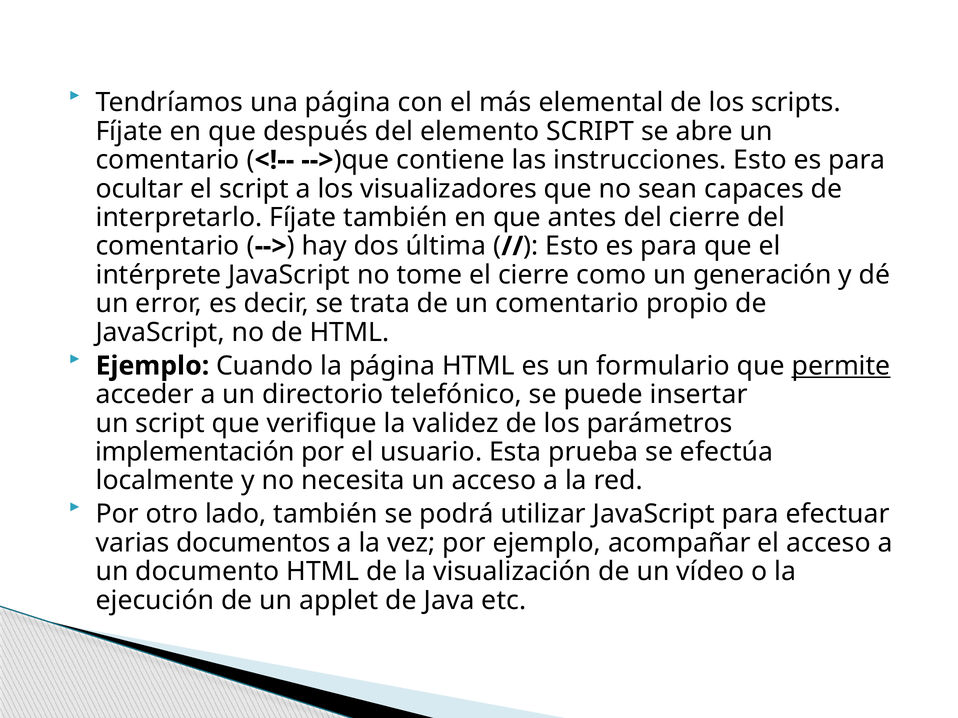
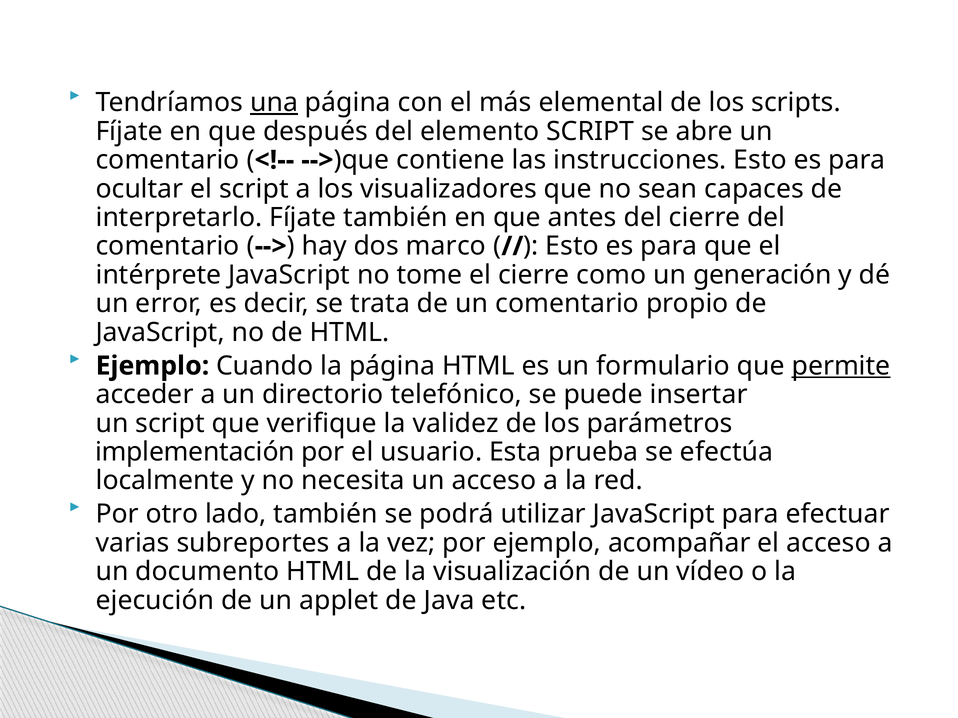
una underline: none -> present (274, 103)
última: última -> marco (446, 246)
documentos: documentos -> subreportes (253, 543)
